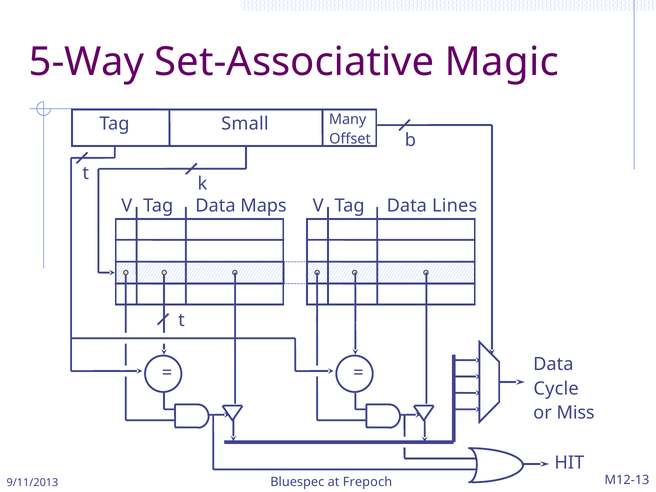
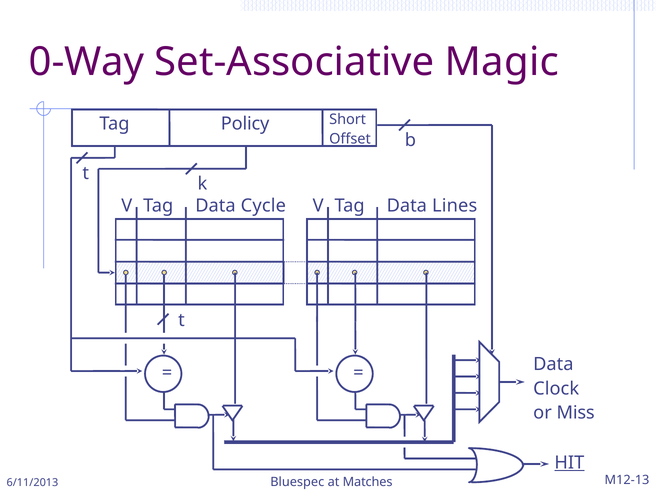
5-Way: 5-Way -> 0-Way (86, 62)
Many: Many -> Short (348, 120)
Small: Small -> Policy (245, 124)
Maps: Maps -> Cycle (263, 206)
Cycle: Cycle -> Clock (556, 389)
HIT underline: none -> present (569, 463)
9/11/2013: 9/11/2013 -> 6/11/2013 (32, 483)
Frepoch: Frepoch -> Matches (368, 482)
